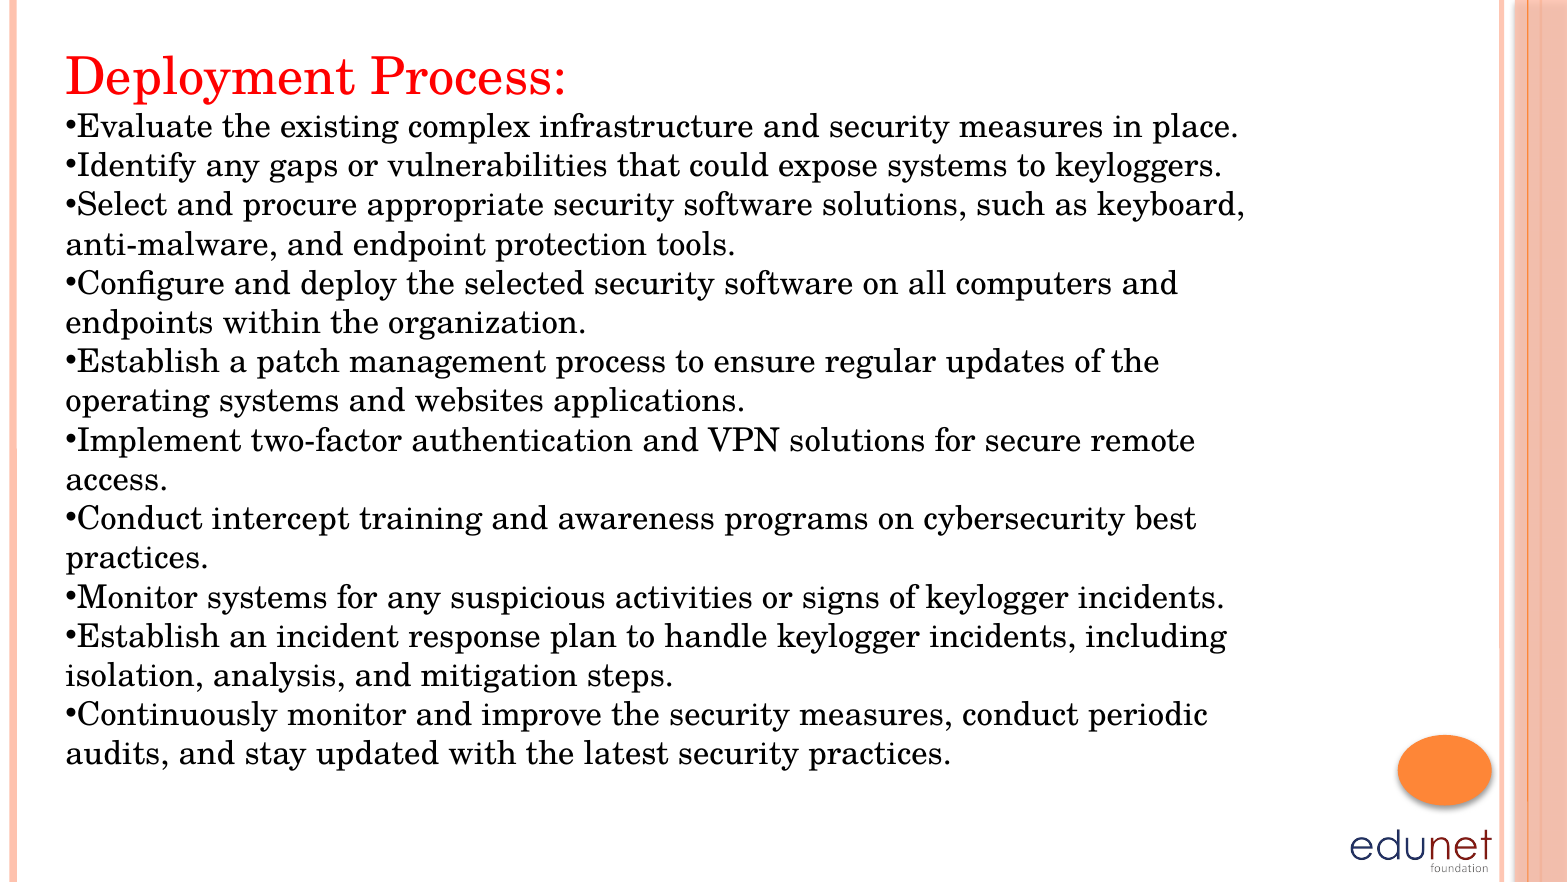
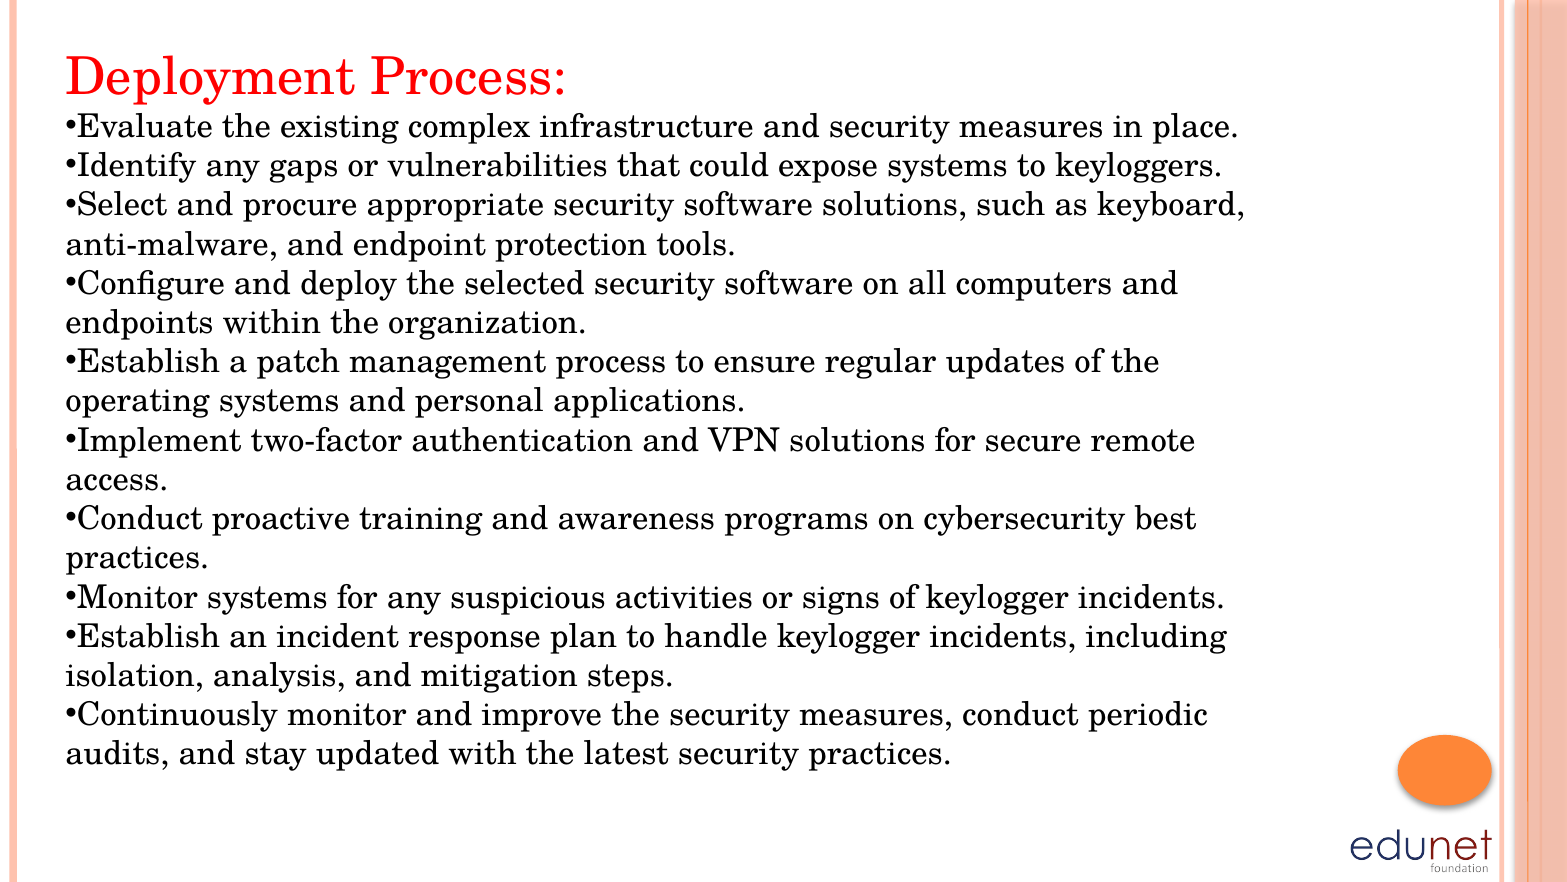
websites: websites -> personal (479, 401)
intercept: intercept -> proactive (281, 518)
